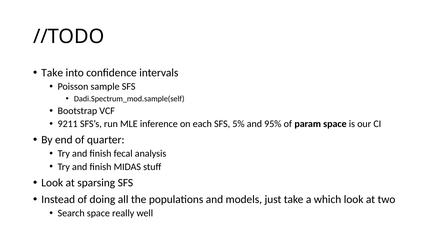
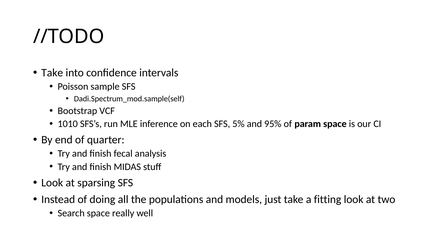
9211: 9211 -> 1010 (68, 124)
which: which -> fitting (328, 199)
